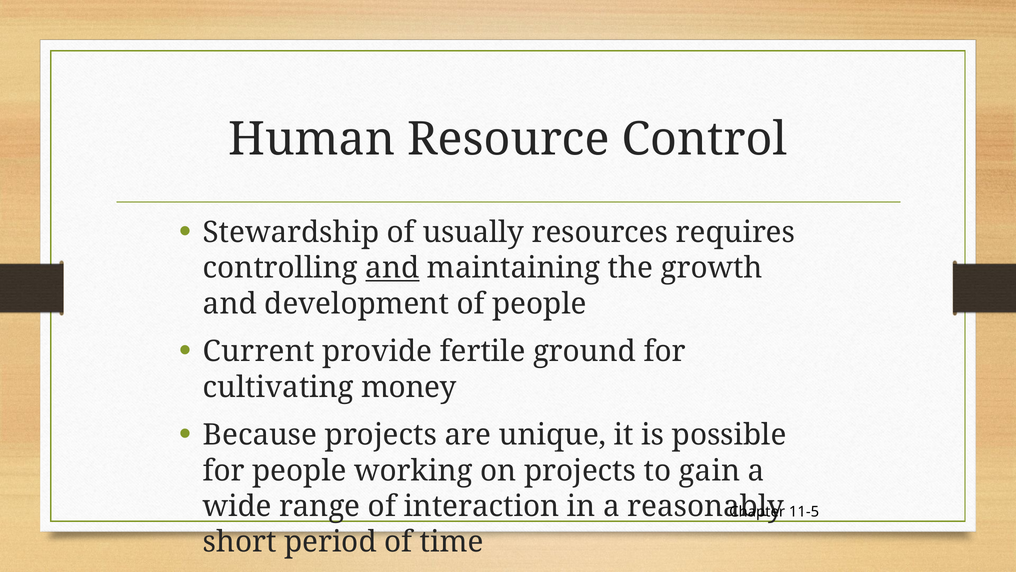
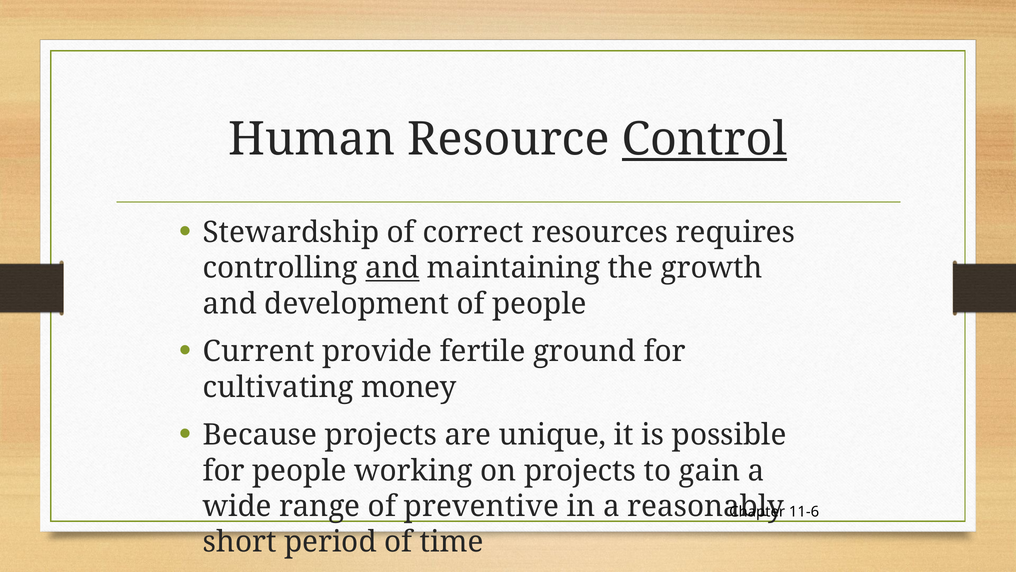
Control underline: none -> present (704, 139)
usually: usually -> correct (473, 232)
interaction: interaction -> preventive (481, 506)
11-5: 11-5 -> 11-6 (804, 511)
